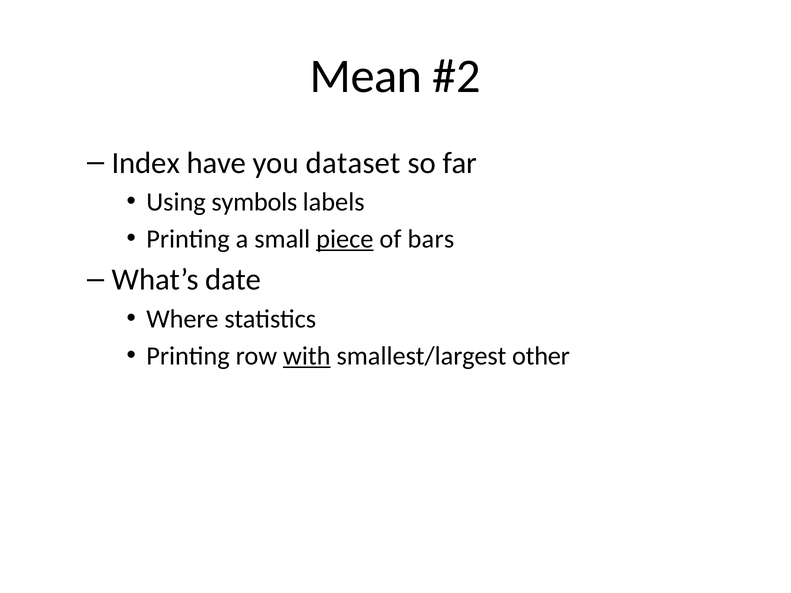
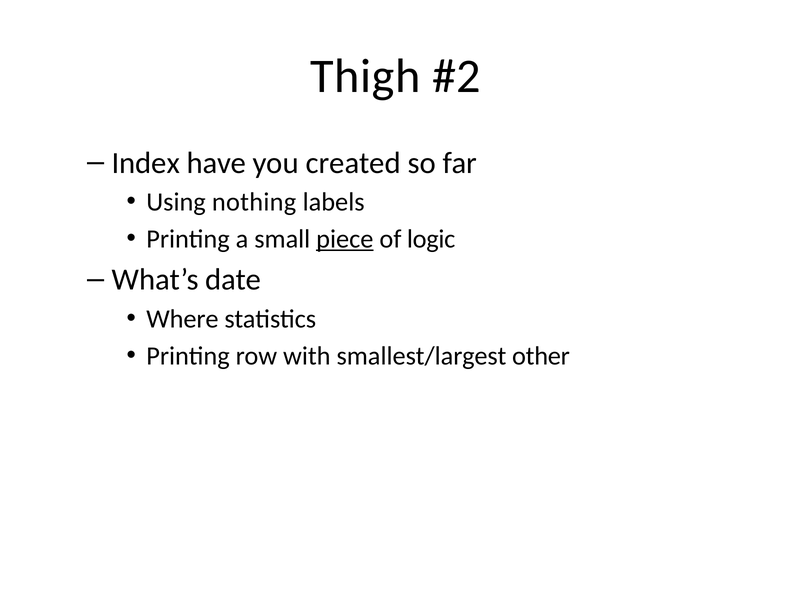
Mean: Mean -> Thigh (365, 77)
dataset: dataset -> created (353, 163)
symbols: symbols -> nothing (254, 202)
bars: bars -> logic (431, 239)
with underline: present -> none (307, 356)
